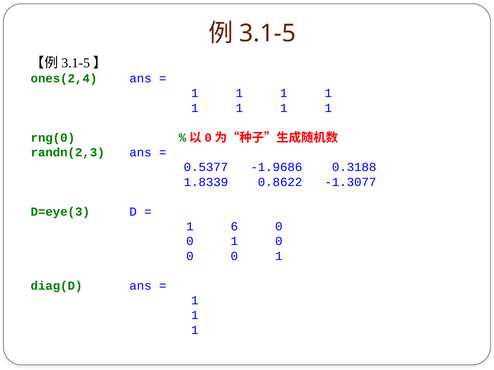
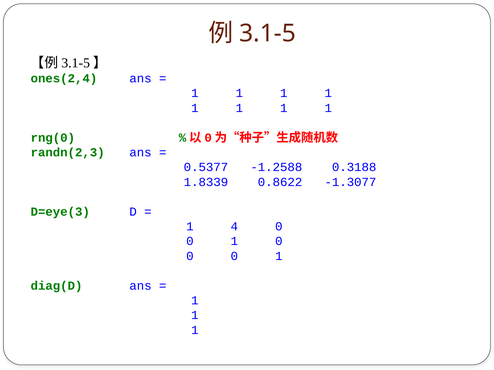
-1.9686: -1.9686 -> -1.2588 (276, 167)
6: 6 -> 4 (234, 227)
